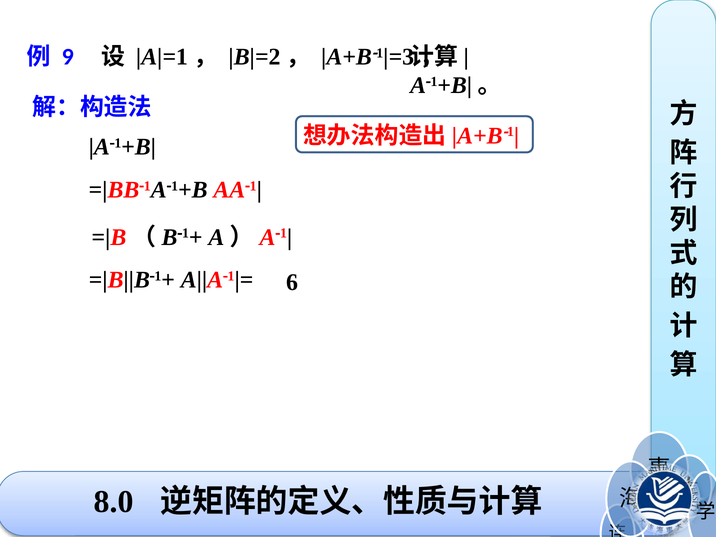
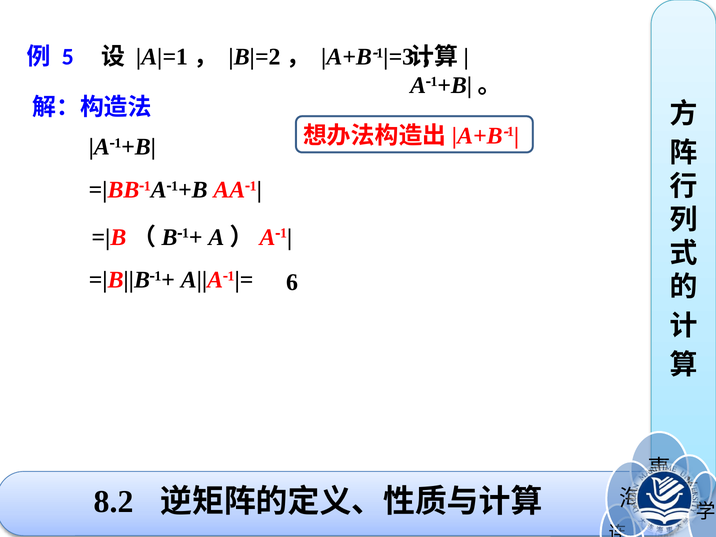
9: 9 -> 5 (68, 57)
8.0: 8.0 -> 8.2 (114, 502)
